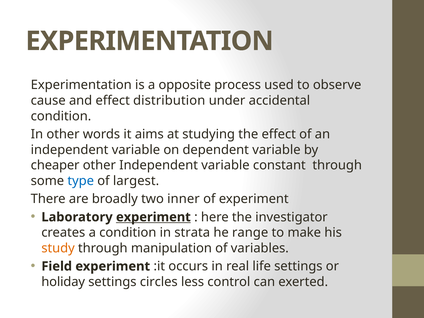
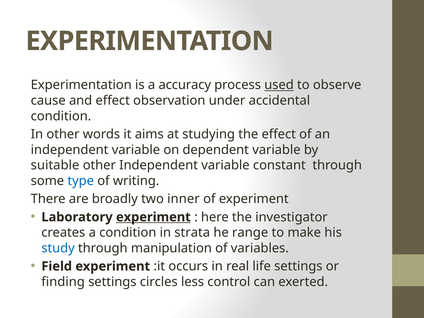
opposite: opposite -> accuracy (185, 85)
used underline: none -> present (279, 85)
distribution: distribution -> observation (169, 101)
cheaper: cheaper -> suitable (55, 165)
largest: largest -> writing (136, 181)
study colour: orange -> blue (58, 248)
holiday: holiday -> finding (63, 282)
